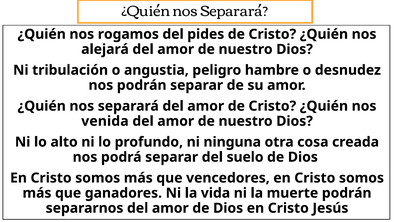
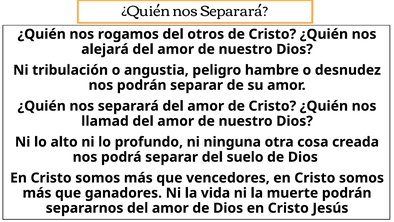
pides: pides -> otros (206, 34)
venida: venida -> llamad (105, 121)
